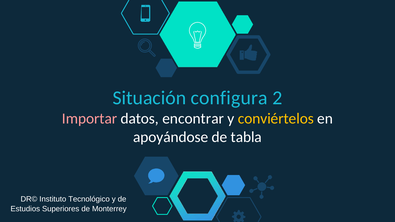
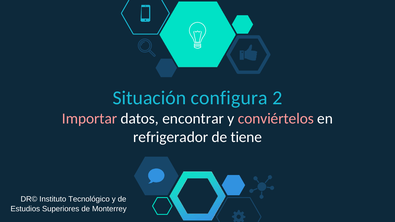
conviértelos colour: yellow -> pink (276, 119)
apoyándose: apoyándose -> refrigerador (171, 137)
tabla: tabla -> tiene (246, 137)
